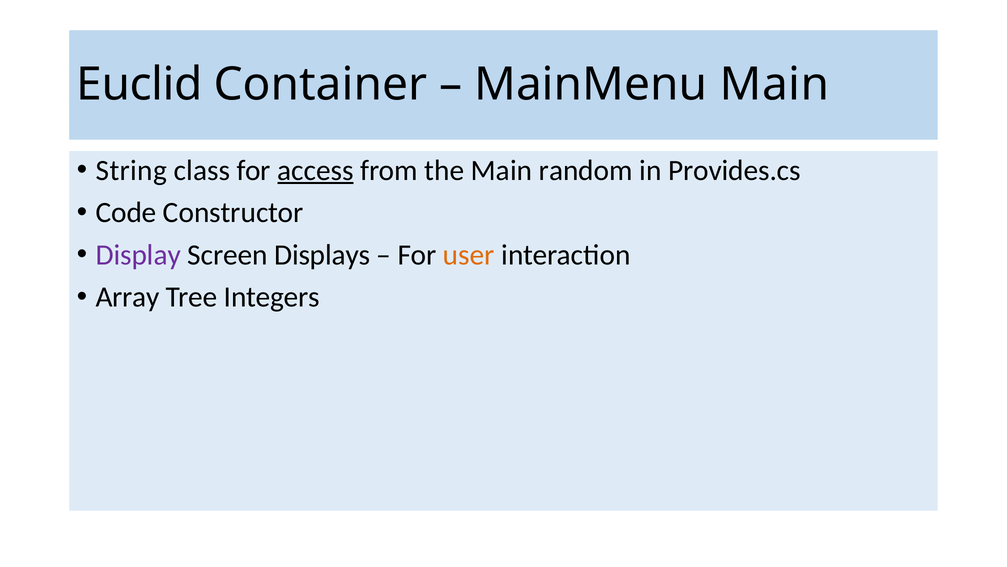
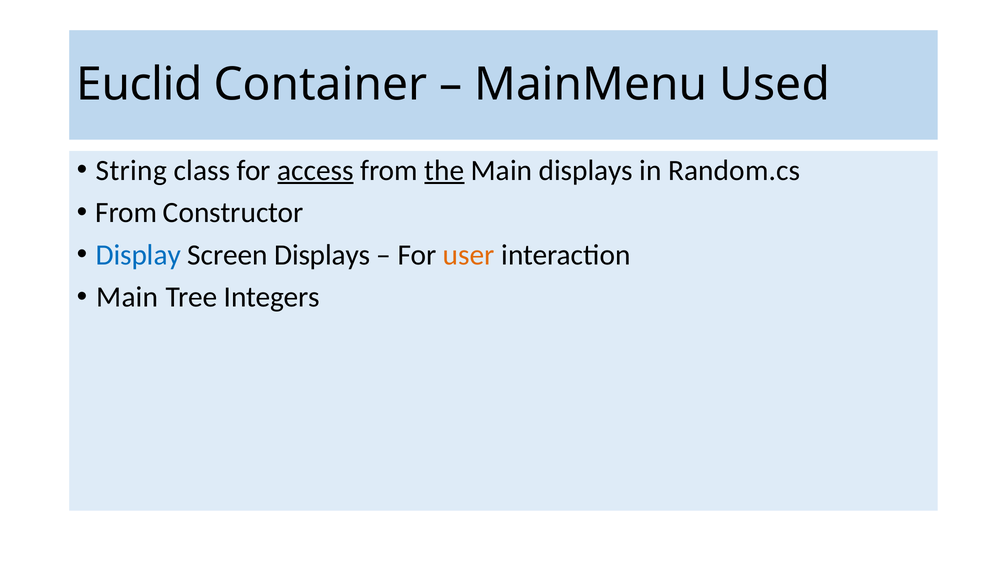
MainMenu Main: Main -> Used (775, 85)
the underline: none -> present (444, 170)
Main random: random -> displays (586, 170)
Provides.cs: Provides.cs -> Random.cs (734, 170)
Code: Code -> From (126, 212)
Display colour: purple -> blue (138, 255)
Array: Array -> Main (127, 297)
